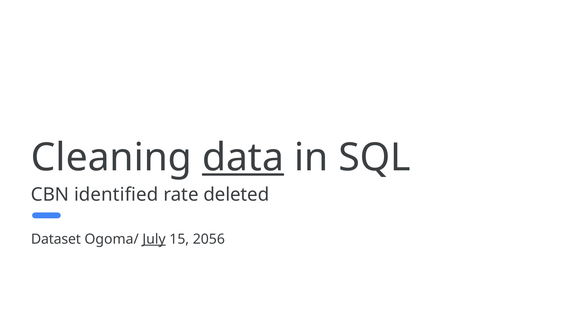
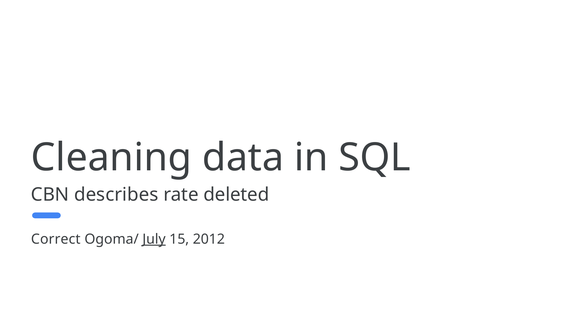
data underline: present -> none (243, 158)
identified: identified -> describes (116, 195)
Dataset: Dataset -> Correct (56, 239)
2056: 2056 -> 2012 (209, 239)
